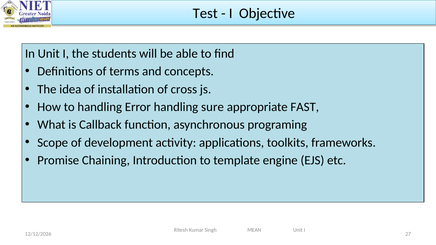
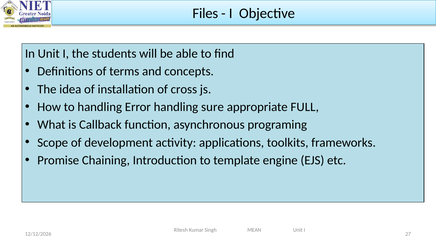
Test: Test -> Files (205, 13)
FAST: FAST -> FULL (305, 107)
